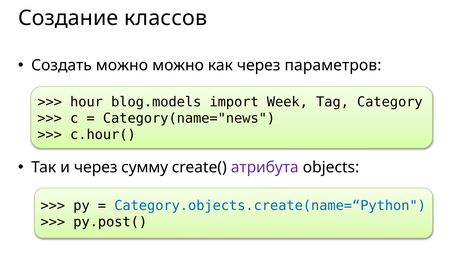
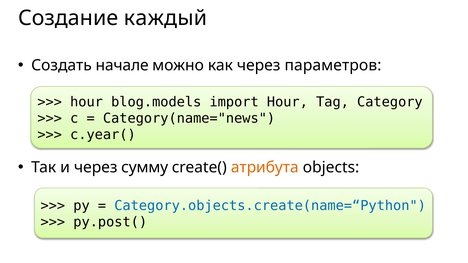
классов: классов -> каждый (166, 18)
Создать можно: можно -> начале (122, 65)
import Week: Week -> Hour (287, 102)
c.hour(: c.hour( -> c.year( (103, 135)
атрибута colour: purple -> orange (265, 168)
